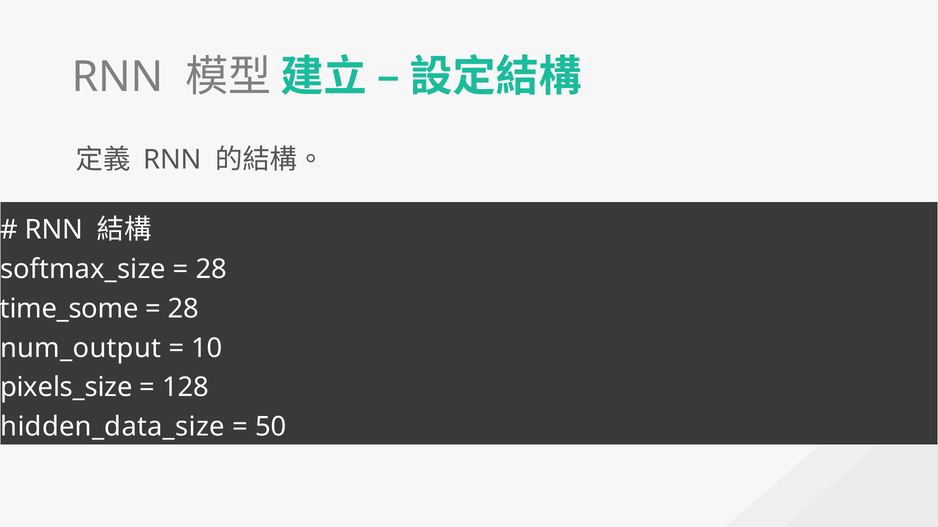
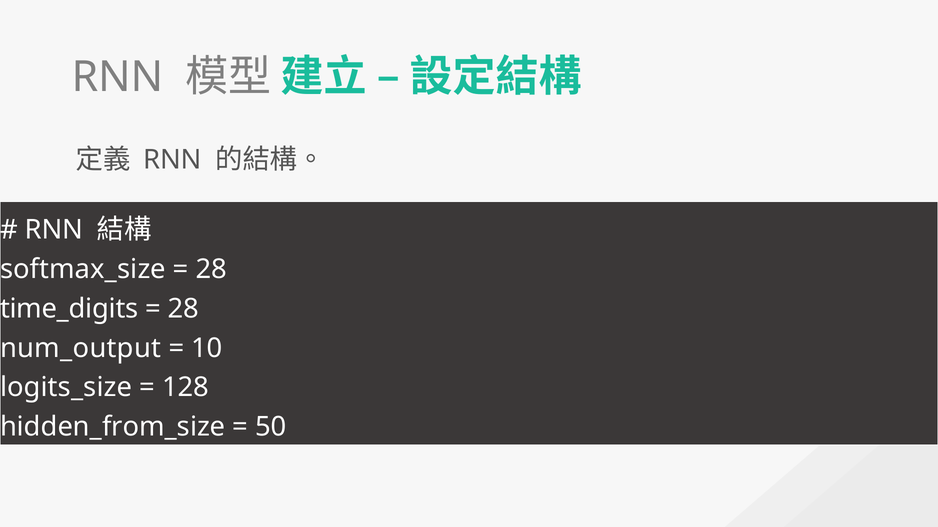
time_some: time_some -> time_digits (69, 309)
pixels_size: pixels_size -> logits_size (66, 388)
hidden_data_size: hidden_data_size -> hidden_from_size (113, 427)
